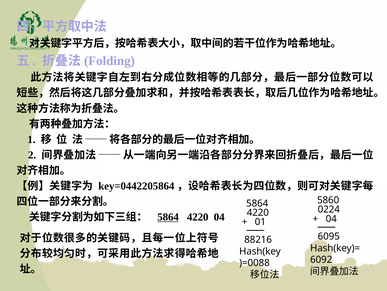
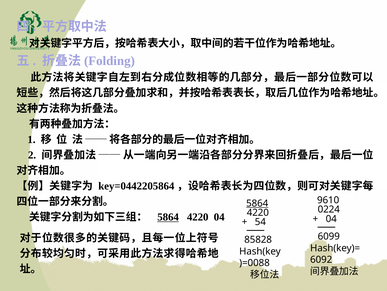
5860: 5860 -> 9610 (328, 200)
5864 underline: none -> present (257, 203)
01: 01 -> 54 (260, 221)
6095: 6095 -> 6099 (329, 236)
88216: 88216 -> 85828 (258, 239)
